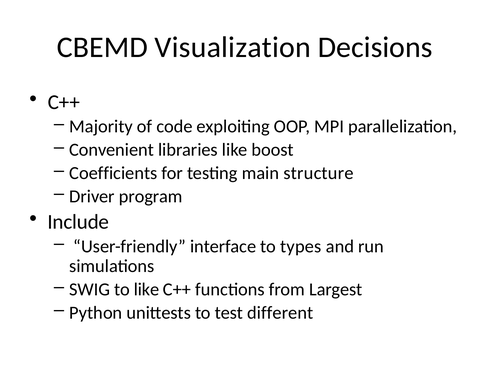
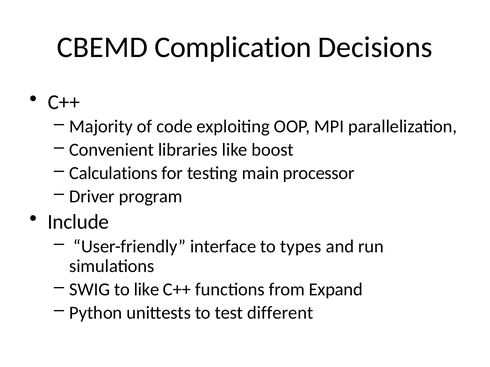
Visualization: Visualization -> Complication (233, 47)
Coefficients: Coefficients -> Calculations (113, 173)
structure: structure -> processor (319, 173)
Largest: Largest -> Expand (336, 290)
